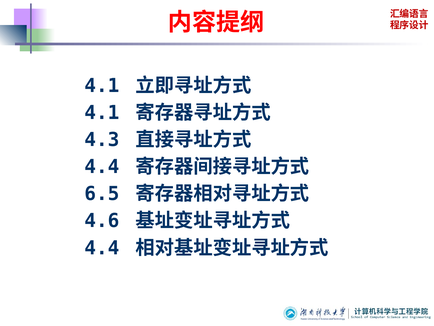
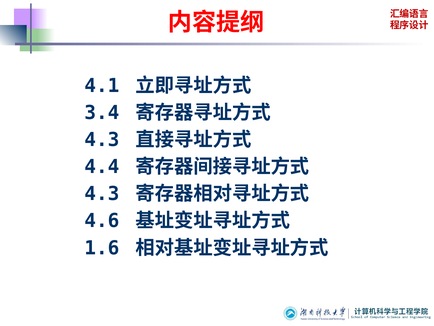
4.1: 4.1 -> 3.4 (102, 113)
6.5: 6.5 -> 4.3 (102, 194)
4.4: 4.4 -> 1.6 (102, 248)
